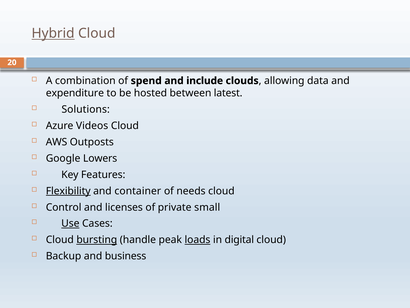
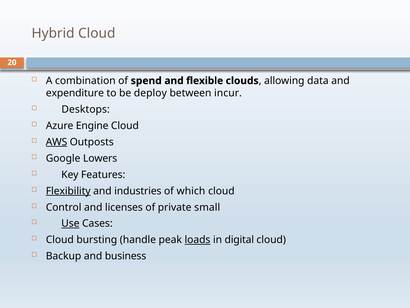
Hybrid underline: present -> none (53, 33)
include: include -> flexible (205, 81)
hosted: hosted -> deploy (150, 93)
latest: latest -> incur (228, 93)
Solutions: Solutions -> Desktops (86, 109)
Videos: Videos -> Engine (92, 126)
AWS underline: none -> present (57, 142)
container: container -> industries (138, 191)
needs: needs -> which (191, 191)
bursting underline: present -> none (97, 240)
